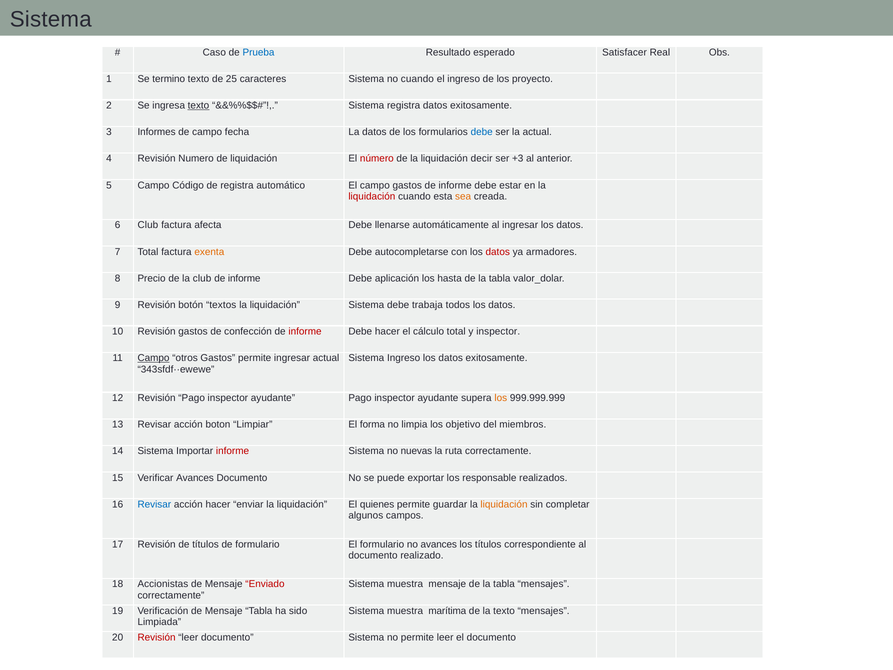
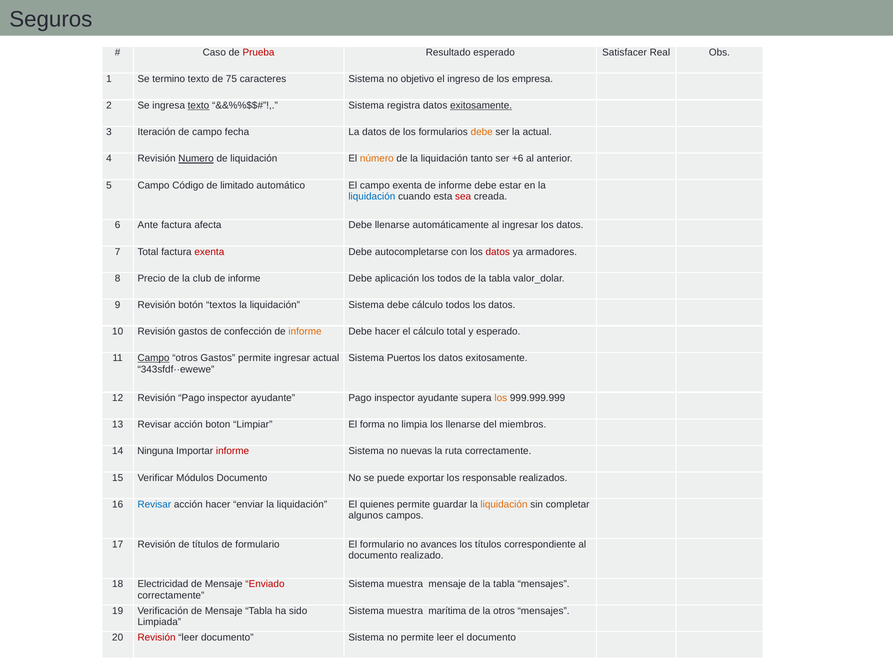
Sistema: Sistema -> Seguros (51, 19)
Prueba colour: blue -> red (259, 52)
25: 25 -> 75 (231, 79)
no cuando: cuando -> objetivo (417, 79)
proyecto: proyecto -> empresa (533, 79)
exitosamente underline: none -> present (481, 106)
Informes: Informes -> Iteración (157, 132)
debe colour: blue -> orange (482, 132)
Numero underline: none -> present (196, 159)
número colour: red -> orange (377, 159)
decir: decir -> tanto (482, 159)
+3: +3 -> +6 (518, 159)
de registra: registra -> limitado (237, 185)
campo gastos: gastos -> exenta (407, 185)
liquidación colour: red -> blue (372, 196)
sea colour: orange -> red (463, 196)
6 Club: Club -> Ante (148, 225)
exenta colour: orange -> red (209, 252)
los hasta: hasta -> todos (450, 278)
debe trabaja: trabaja -> cálculo (427, 305)
informe colour: red -> orange (305, 331)
y inspector: inspector -> esperado (498, 331)
Sistema Ingreso: Ingreso -> Puertos (404, 358)
los objetivo: objetivo -> llenarse (463, 424)
14 Sistema: Sistema -> Ninguna (155, 451)
Verificar Avances: Avances -> Módulos (195, 478)
Accionistas: Accionistas -> Electricidad (163, 584)
la texto: texto -> otros (504, 611)
